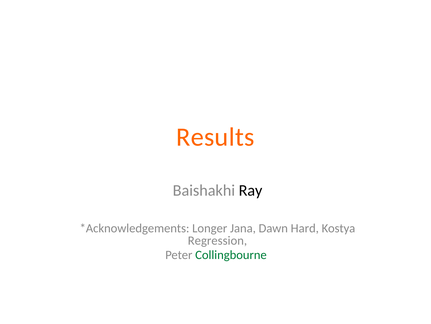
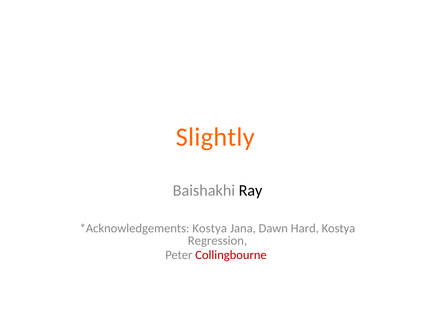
Results: Results -> Slightly (215, 137)
Longer: Longer -> Kostya (210, 228)
Collingbourne colour: green -> red (231, 254)
